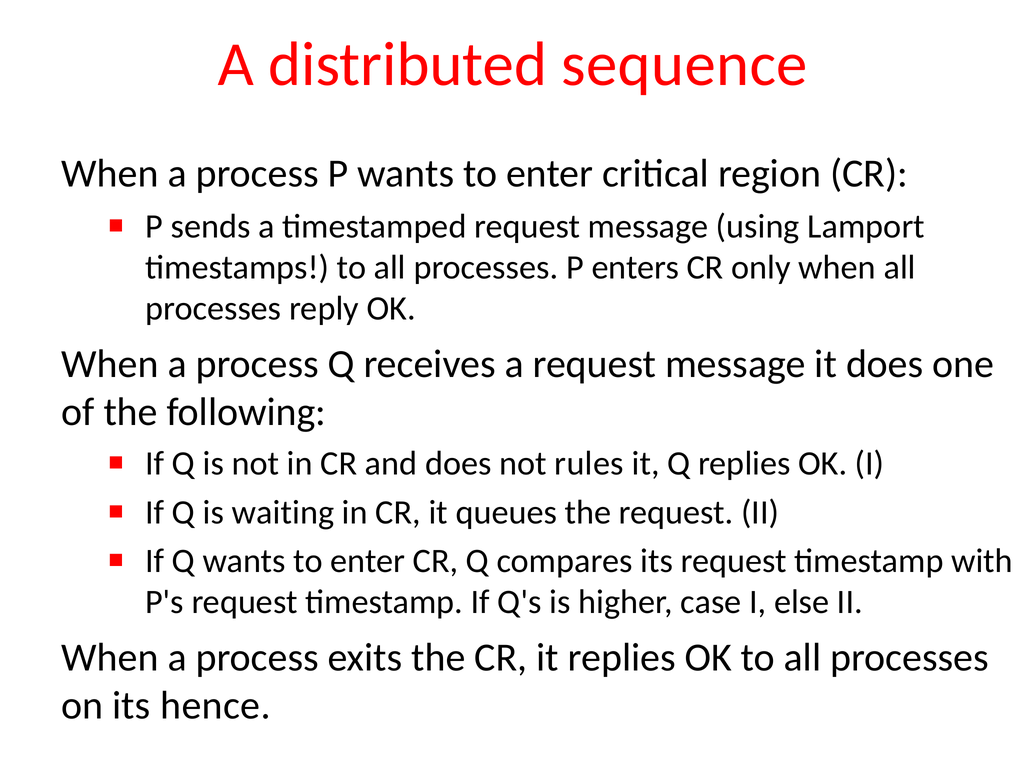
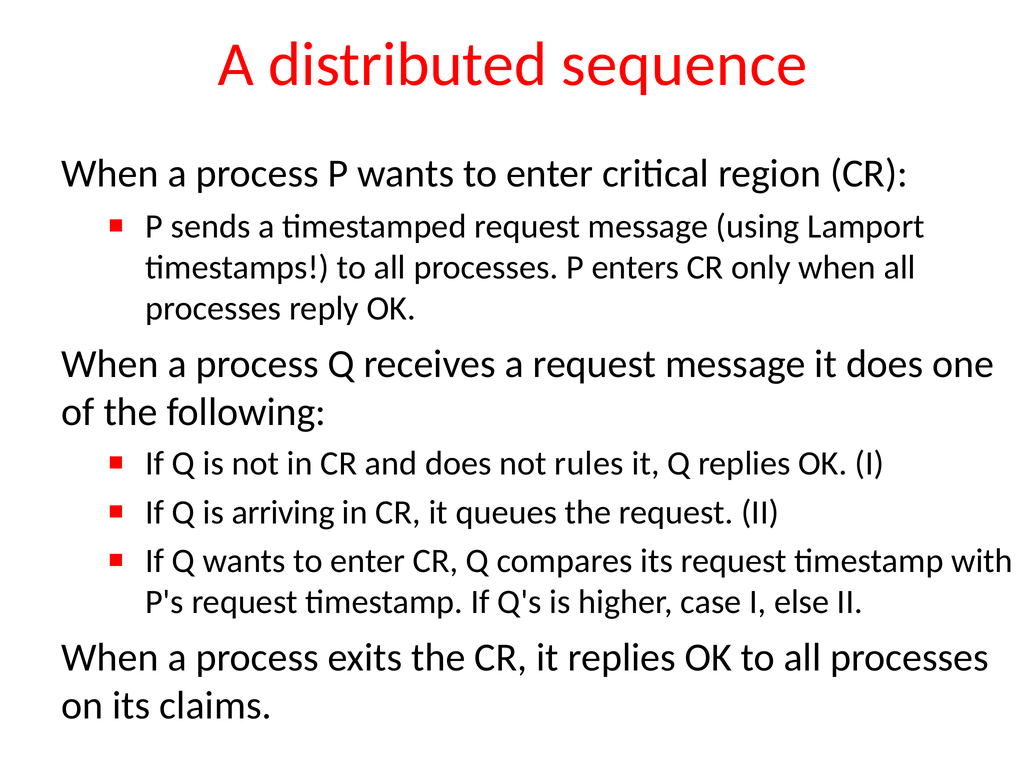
waiting: waiting -> arriving (283, 513)
hence: hence -> claims (216, 706)
